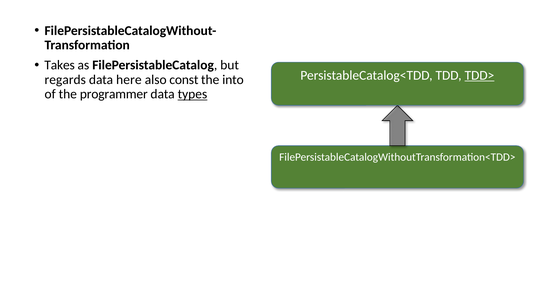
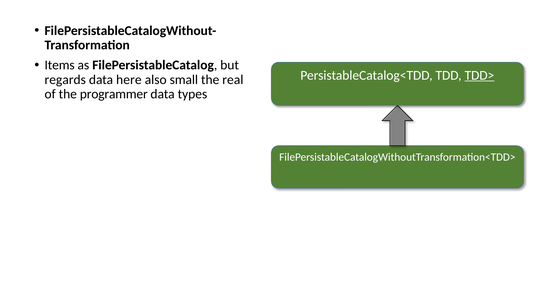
Takes: Takes -> Items (60, 65)
const: const -> small (184, 80)
into: into -> real (233, 80)
types underline: present -> none (192, 94)
